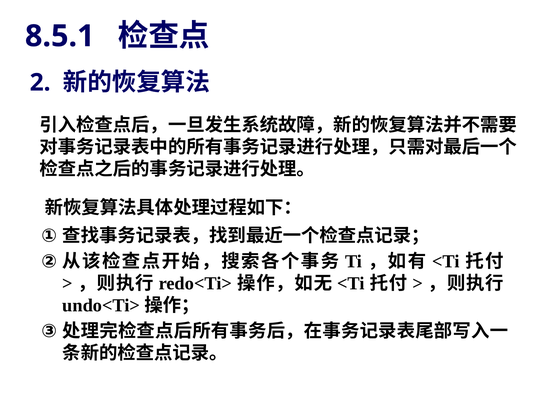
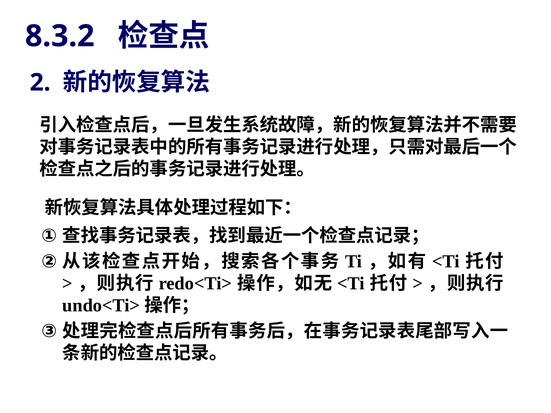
8.5.1: 8.5.1 -> 8.3.2 (60, 36)
